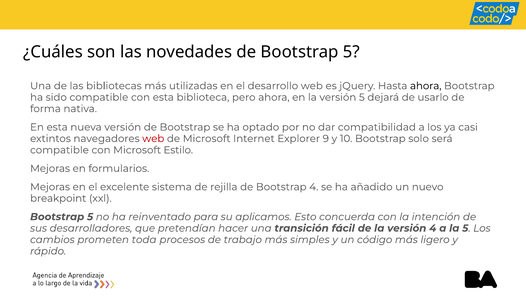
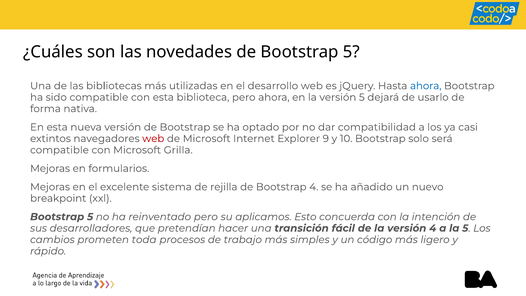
ahora colour: black -> blue (426, 86)
Estilo: Estilo -> Grilla (178, 150)
reinventado para: para -> pero (206, 217)
